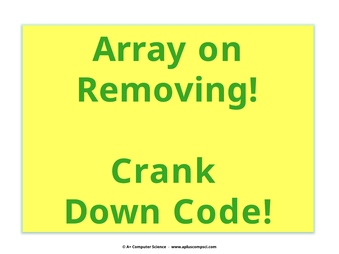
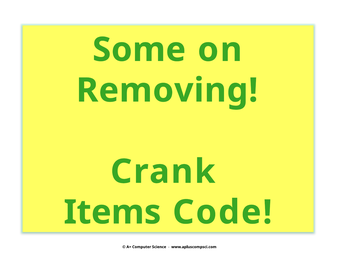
Array: Array -> Some (139, 50)
Down: Down -> Items (112, 213)
